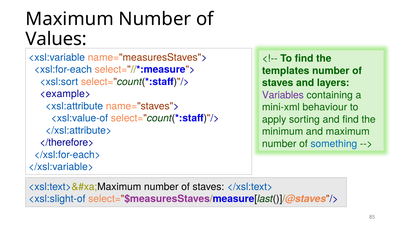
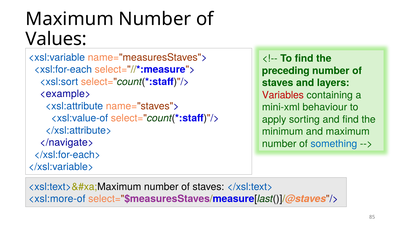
templates: templates -> preceding (286, 71)
Variables colour: purple -> red (283, 95)
</therefore>: </therefore> -> </navigate> (67, 143)
<xsl:slight-of: <xsl:slight-of -> <xsl:more-of (57, 199)
